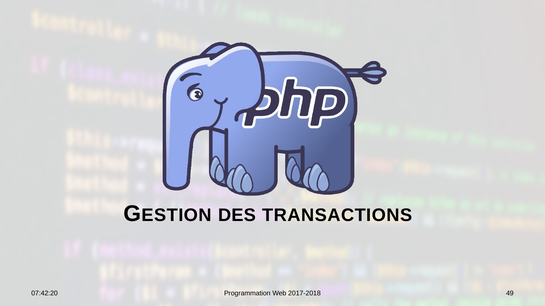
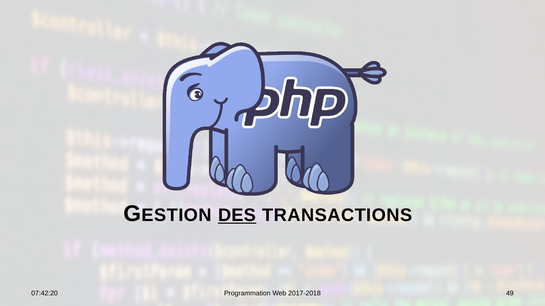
DES underline: none -> present (237, 216)
